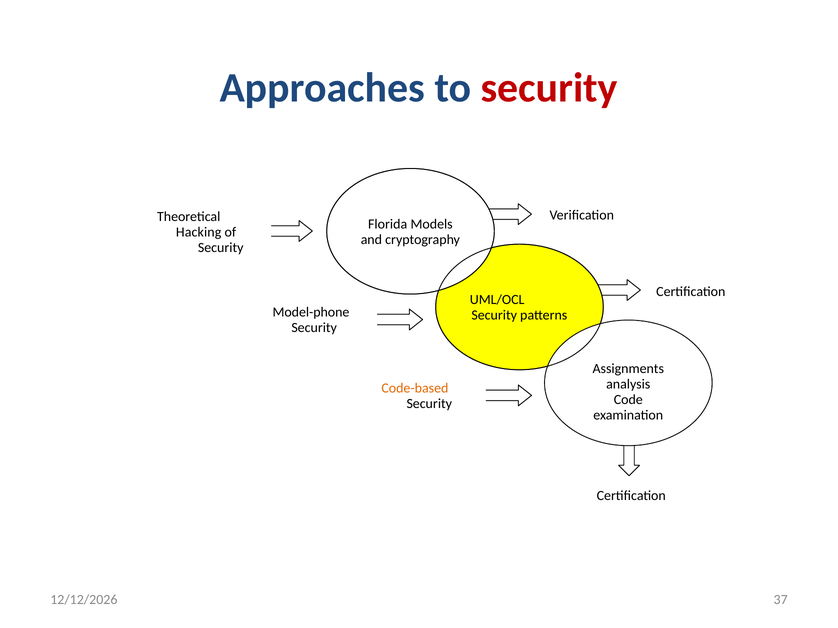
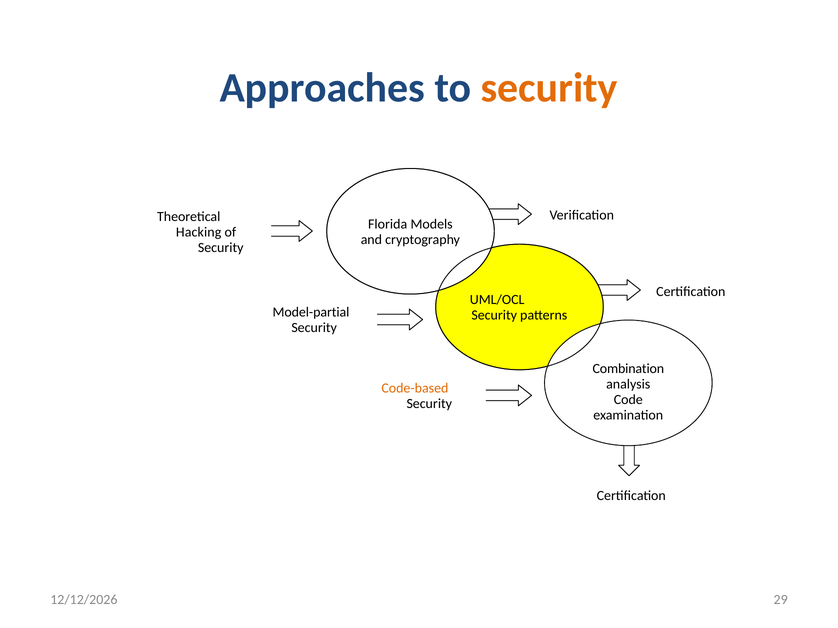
security colour: red -> orange (549, 88)
Model-phone: Model-phone -> Model-partial (311, 313)
Assignments: Assignments -> Combination (628, 369)
37: 37 -> 29 (781, 600)
